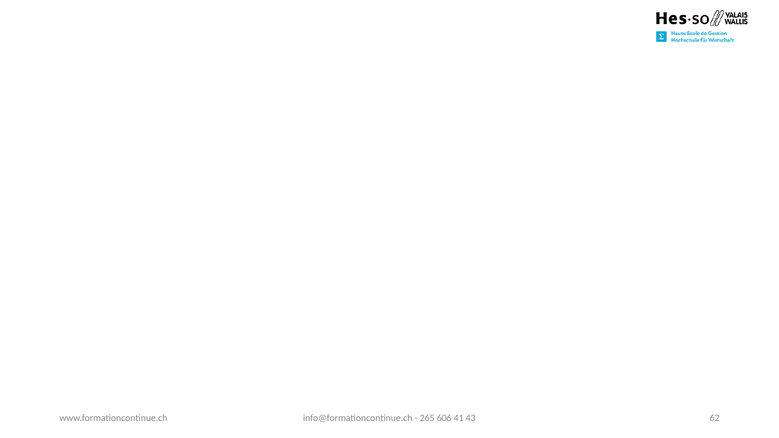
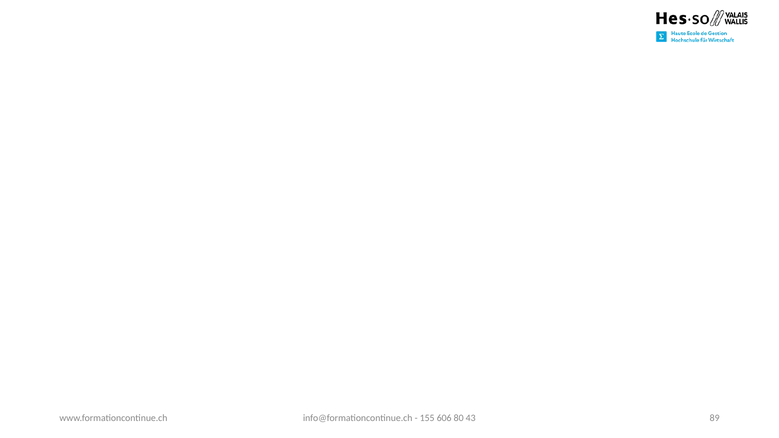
265: 265 -> 155 (427, 418)
41: 41 -> 80 (459, 418)
62: 62 -> 89 (715, 418)
